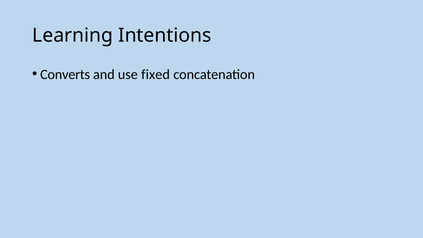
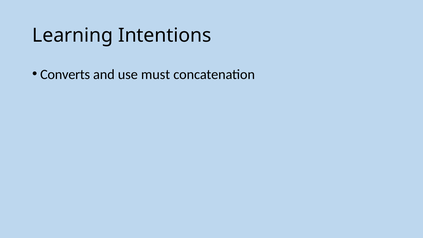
fixed: fixed -> must (156, 74)
